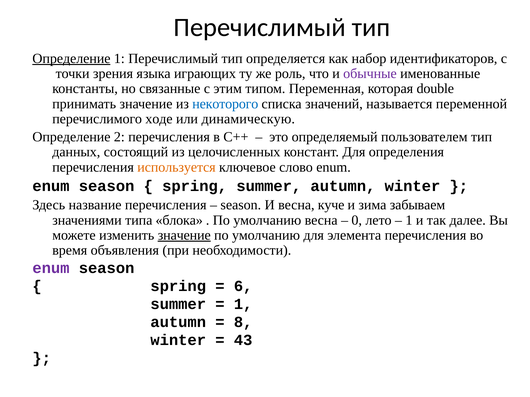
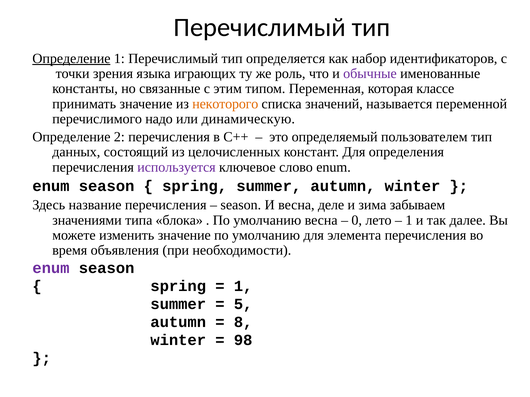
double: double -> классе (435, 89)
некоторого colour: blue -> orange (225, 104)
ходе: ходе -> надо (159, 119)
используется colour: orange -> purple (176, 167)
куче: куче -> деле (331, 205)
значение underline: present -> none (184, 235)
6: 6 -> 1 (243, 286)
1: 1 -> 5 (243, 304)
43: 43 -> 98 (243, 341)
